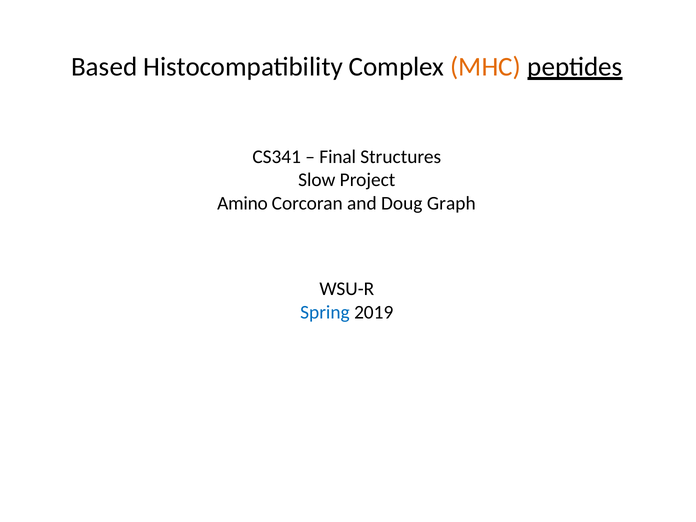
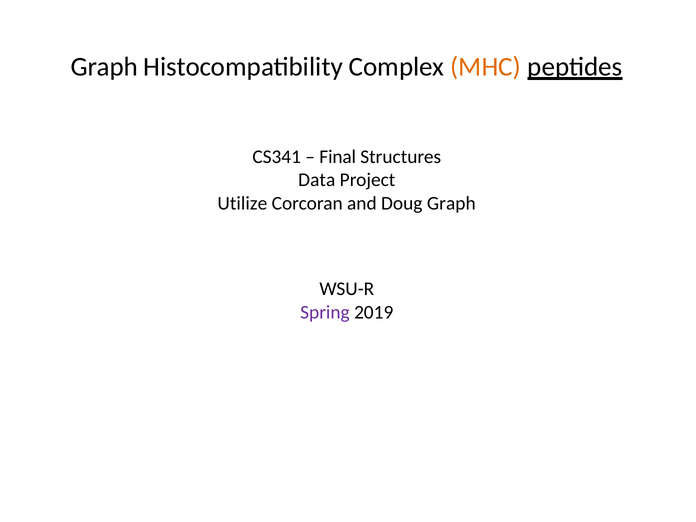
Based: Based -> Graph (104, 67)
Slow: Slow -> Data (317, 180)
Amino: Amino -> Utilize (242, 203)
Spring colour: blue -> purple (325, 312)
